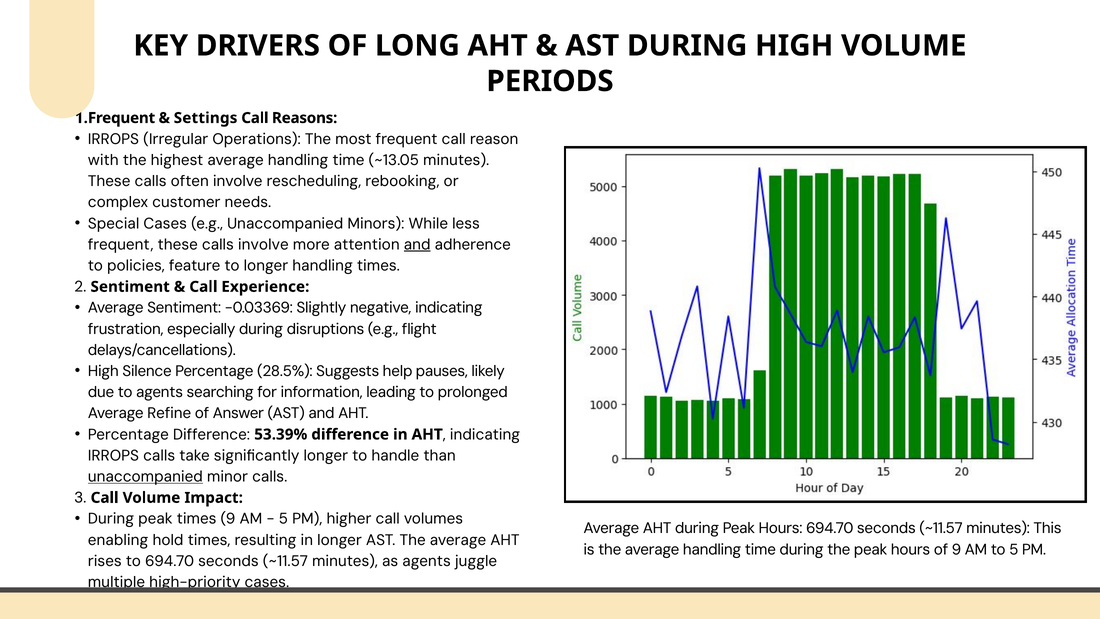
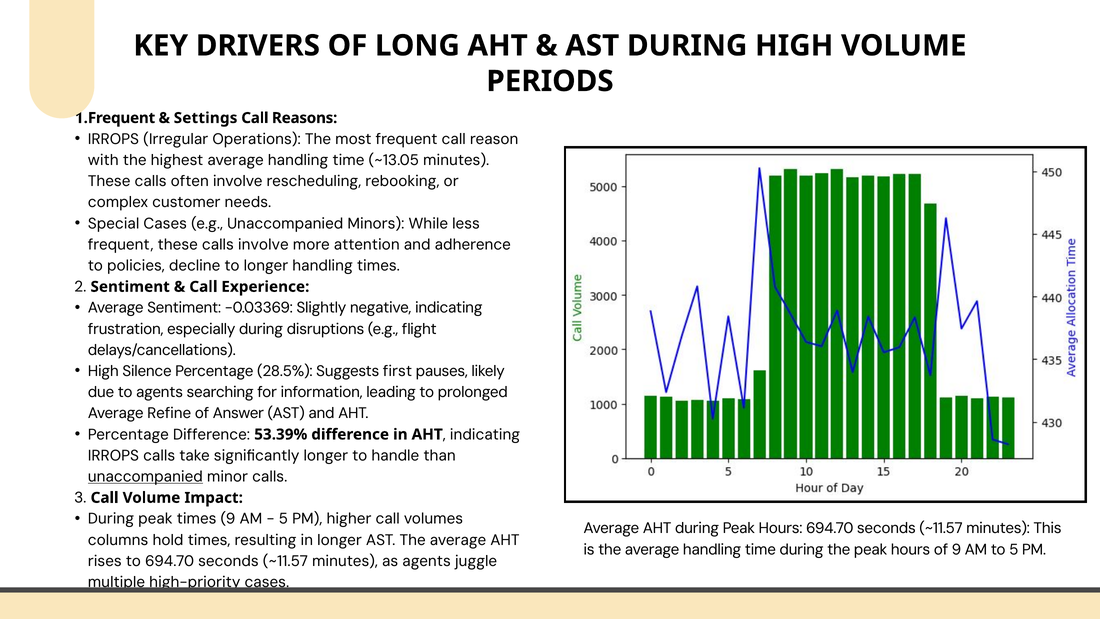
and underline: present -> none (417, 244)
feature: feature -> decline (195, 266)
help: help -> first (397, 371)
enabling: enabling -> columns (118, 540)
